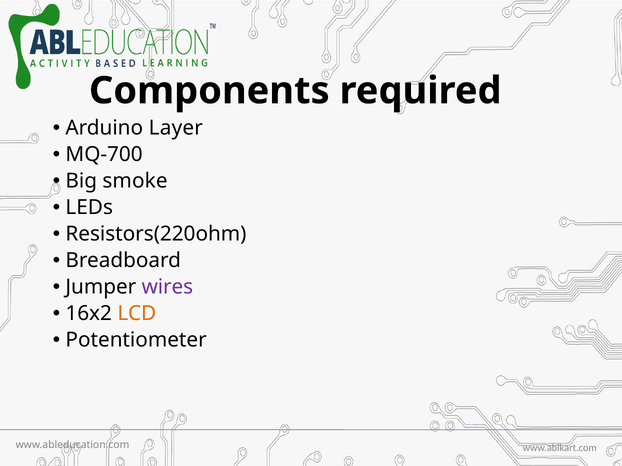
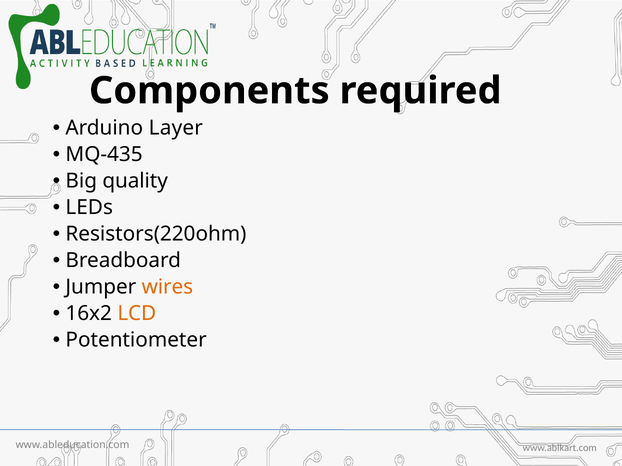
MQ-700: MQ-700 -> MQ-435 (104, 155)
smoke: smoke -> quality (135, 181)
wires colour: purple -> orange (167, 287)
